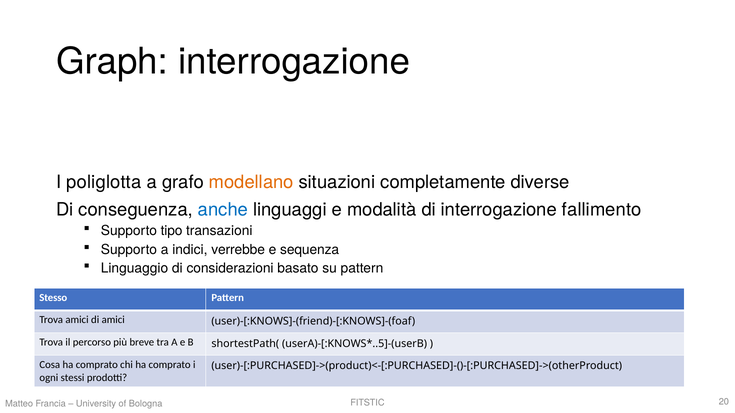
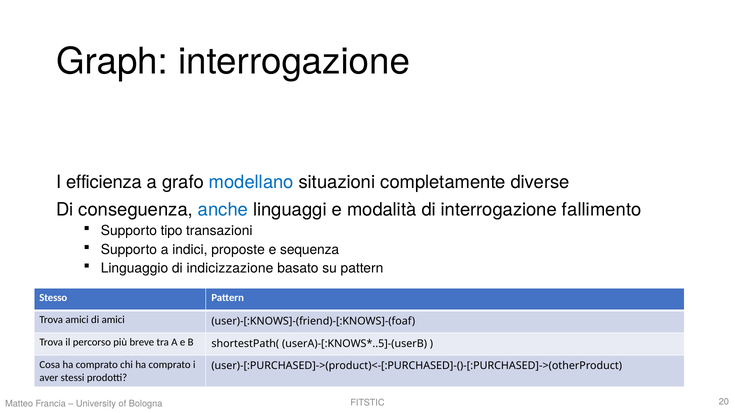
poliglotta: poliglotta -> efficienza (104, 182)
modellano colour: orange -> blue (251, 182)
verrebbe: verrebbe -> proposte (238, 250)
considerazioni: considerazioni -> indicizzazione (230, 269)
ogni: ogni -> aver (49, 378)
